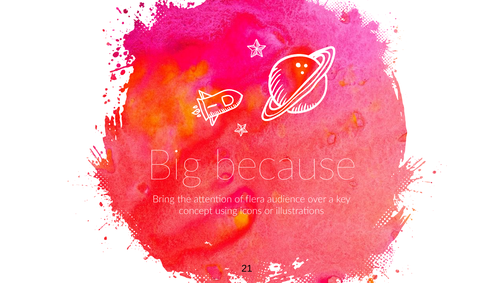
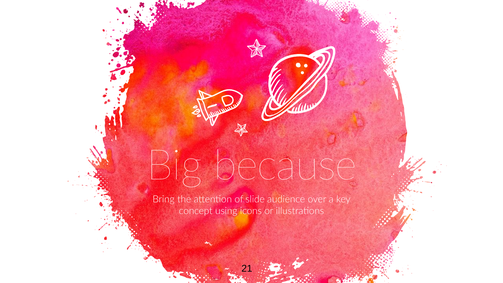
flera: flera -> slide (255, 199)
